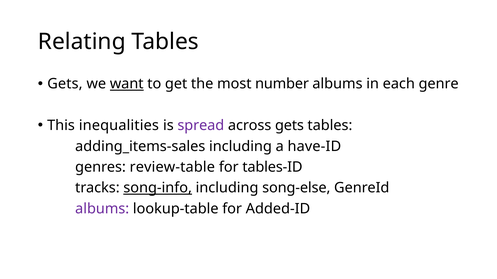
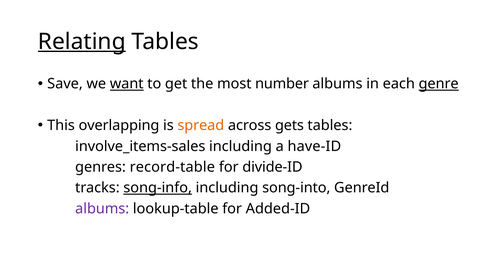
Relating underline: none -> present (82, 42)
Gets: Gets -> Save (65, 84)
genre underline: none -> present (439, 84)
inequalities: inequalities -> overlapping (119, 126)
spread colour: purple -> orange (201, 126)
adding_items-sales: adding_items-sales -> involve_items-sales (140, 147)
review-table: review-table -> record-table (172, 167)
tables-ID: tables-ID -> divide-ID (272, 167)
song-else: song-else -> song-into (296, 188)
